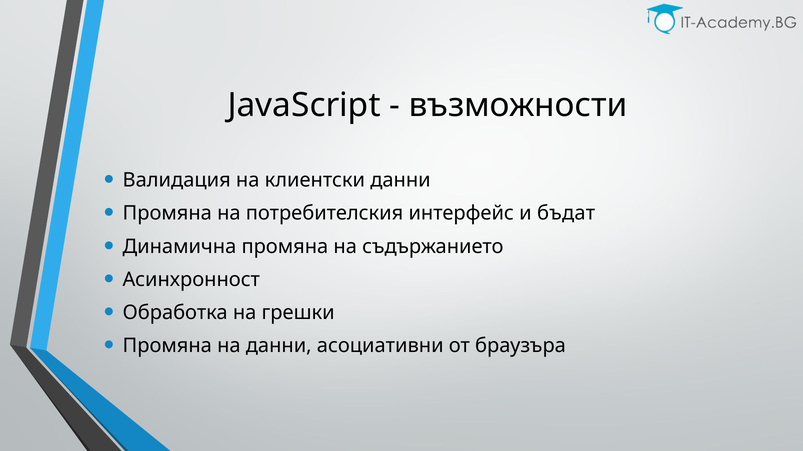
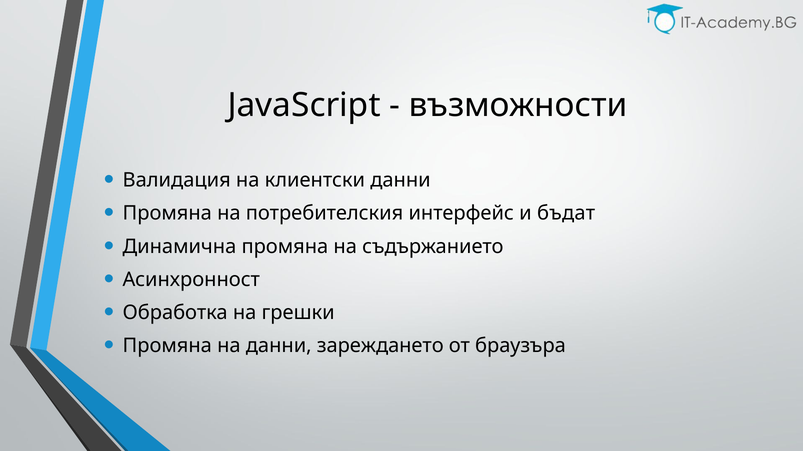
асоциативни: асоциативни -> зареждането (380, 346)
